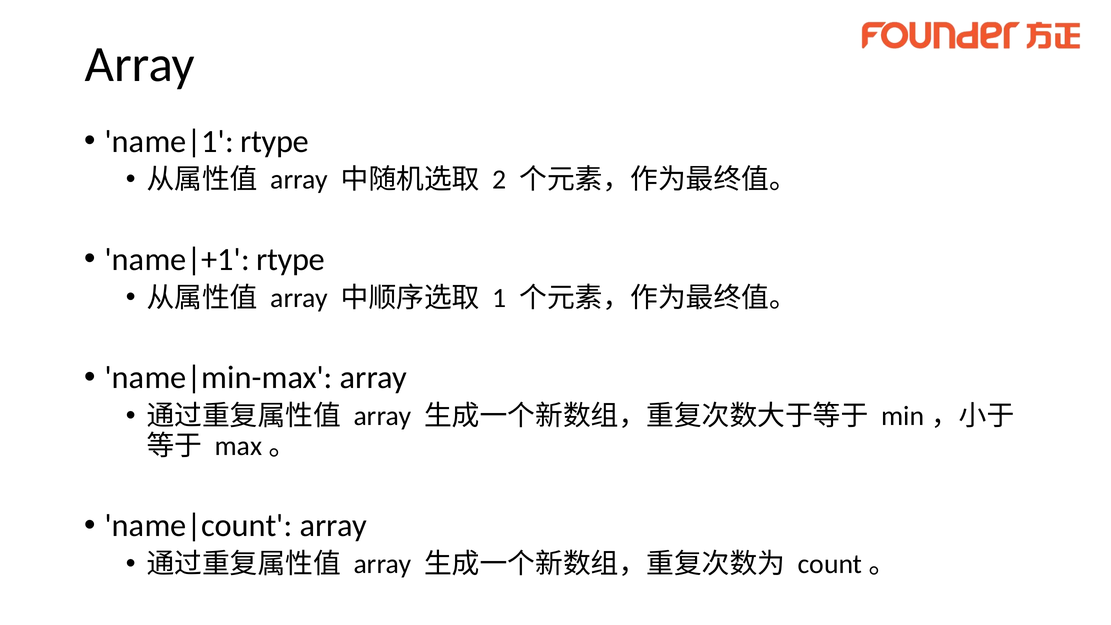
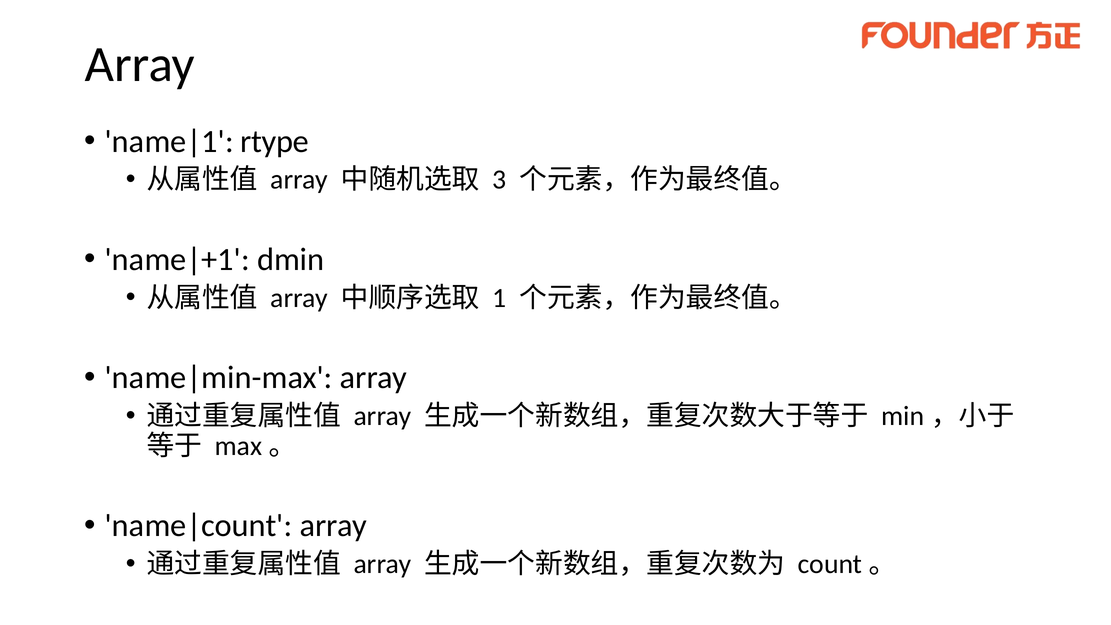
2: 2 -> 3 (499, 180)
rtype: rtype -> dmin (291, 260)
